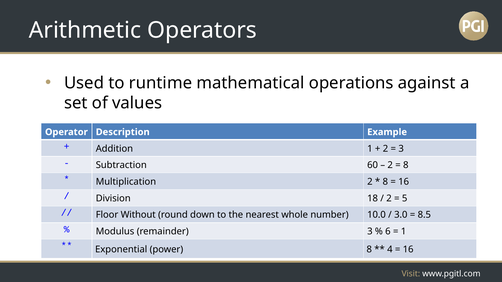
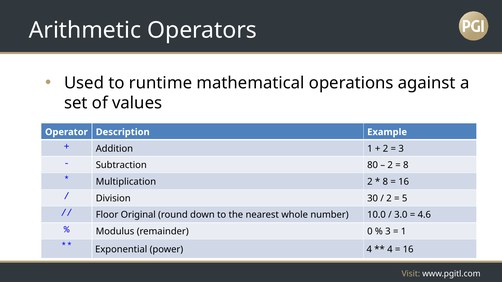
60: 60 -> 80 (373, 165)
18: 18 -> 30 (373, 199)
Without: Without -> Original (138, 215)
8.5: 8.5 -> 4.6 (424, 215)
remainder 3: 3 -> 0 (370, 232)
6: 6 -> 3 (388, 232)
power 8: 8 -> 4 (369, 250)
